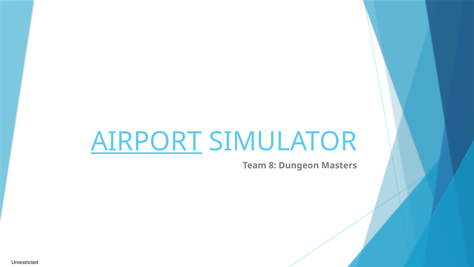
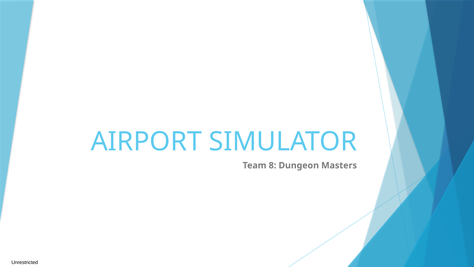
AIRPORT underline: present -> none (146, 142)
